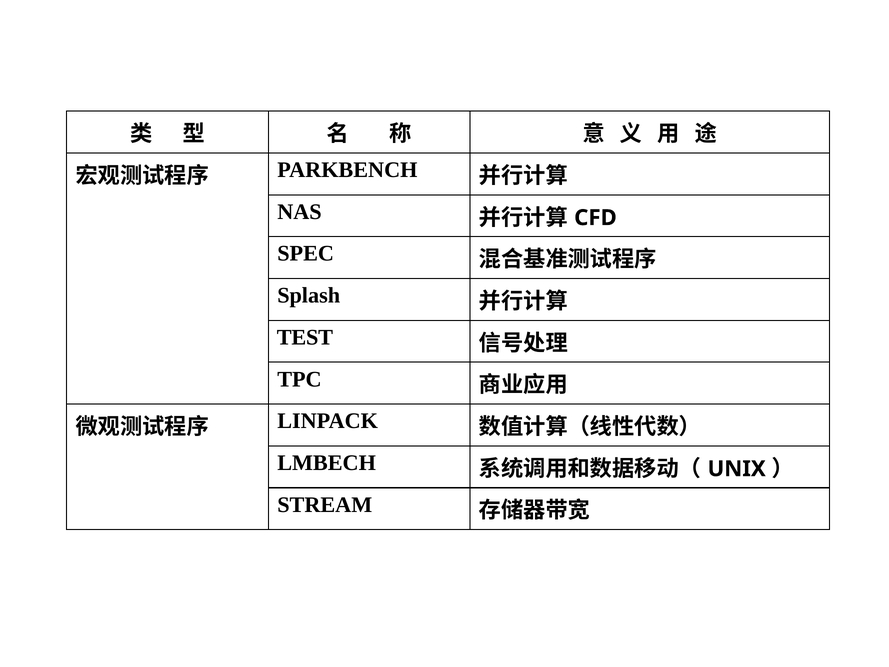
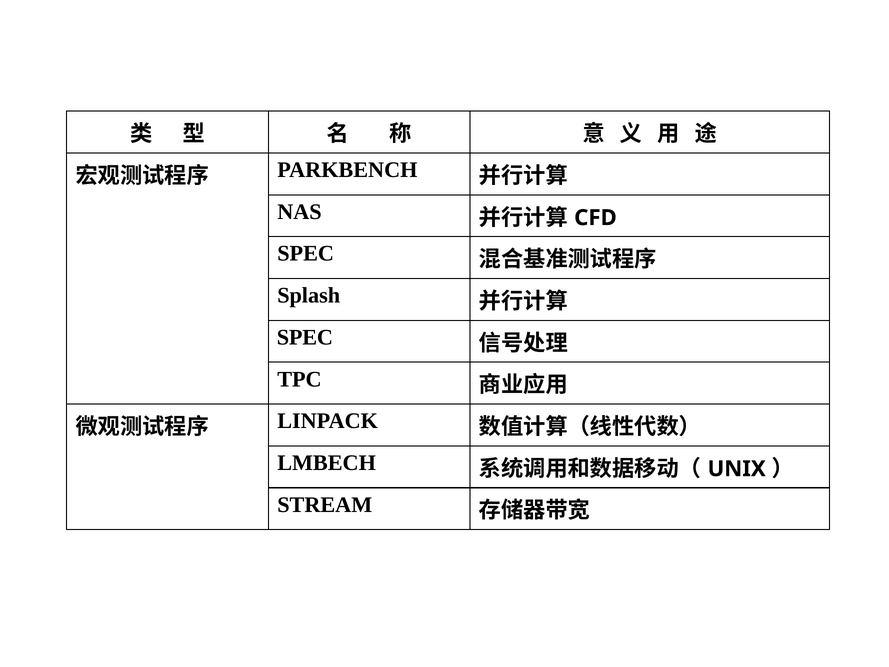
TEST: TEST -> SPEC (305, 337)
